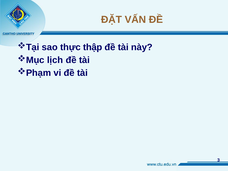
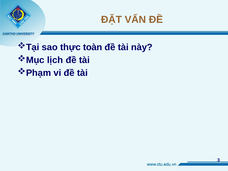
thập: thập -> toàn (93, 47)
